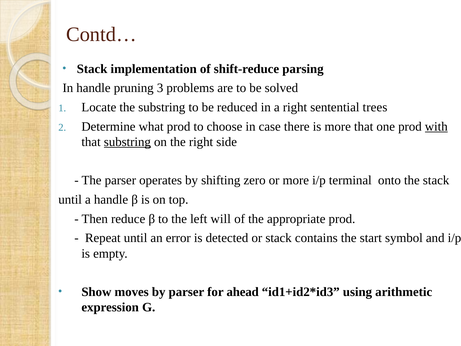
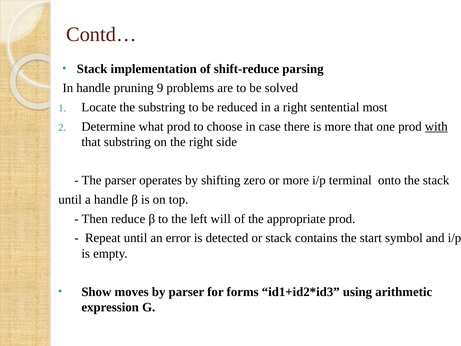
3: 3 -> 9 (160, 88)
trees: trees -> most (375, 107)
substring underline: present -> none (127, 142)
ahead: ahead -> forms (243, 292)
